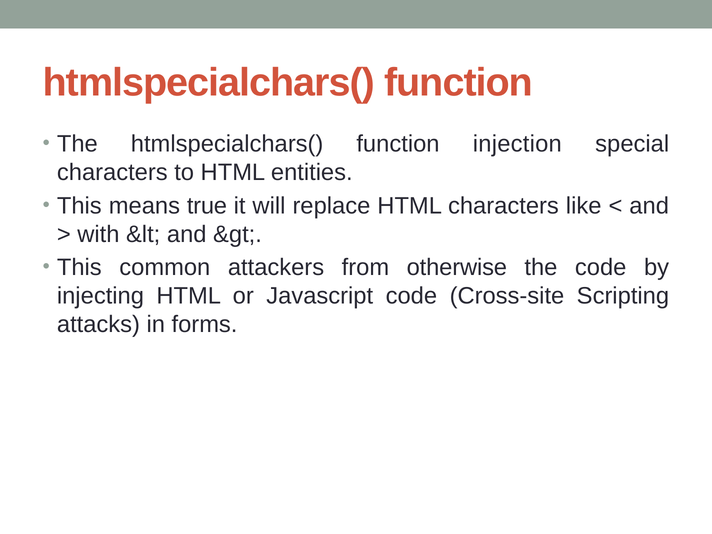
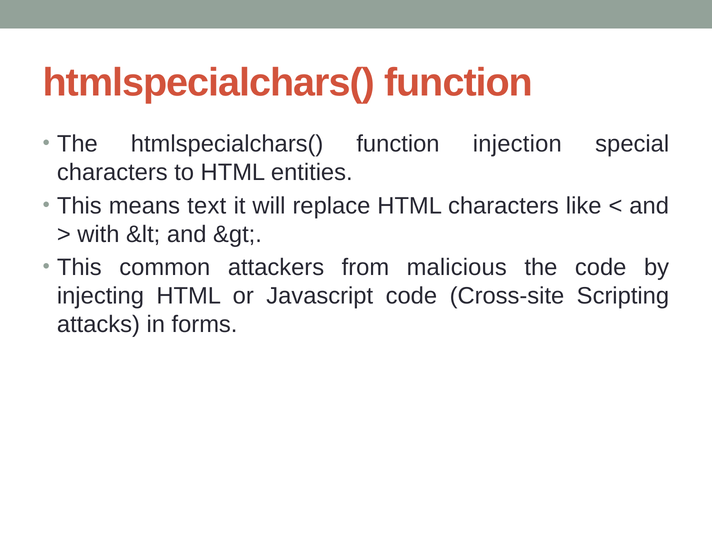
true: true -> text (207, 206)
otherwise: otherwise -> malicious (457, 267)
